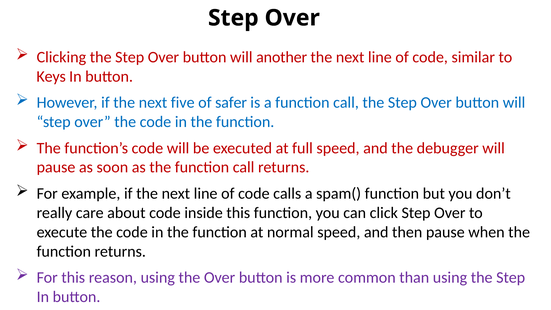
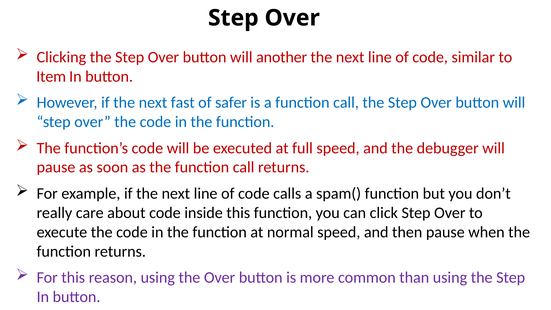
Keys: Keys -> Item (51, 76)
five: five -> fast (183, 103)
